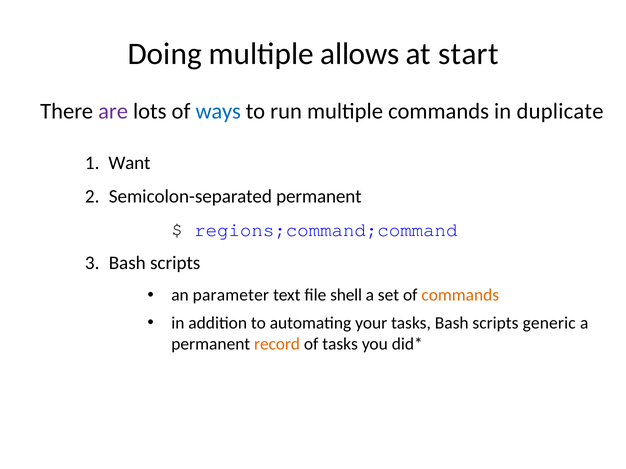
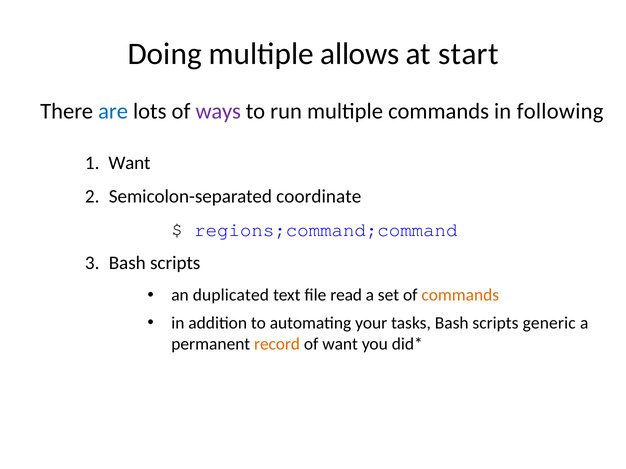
are colour: purple -> blue (113, 111)
ways colour: blue -> purple (218, 111)
duplicate: duplicate -> following (560, 111)
Semicolon-separated permanent: permanent -> coordinate (319, 197)
parameter: parameter -> duplicated (231, 296)
shell: shell -> read (346, 296)
of tasks: tasks -> want (340, 344)
